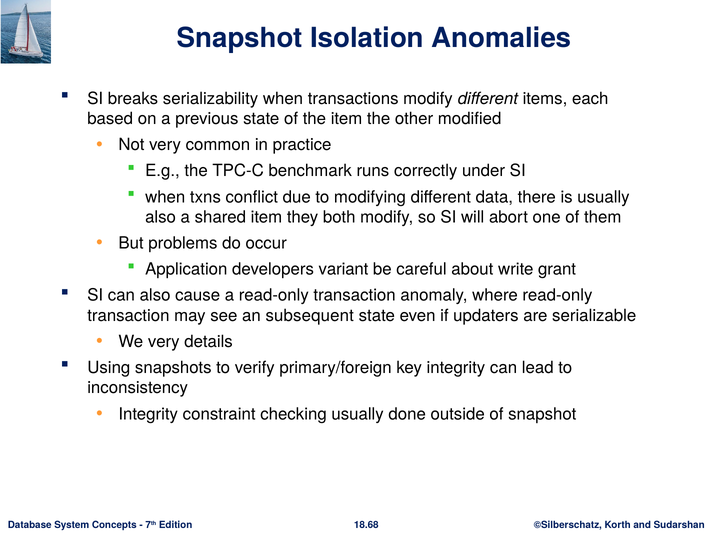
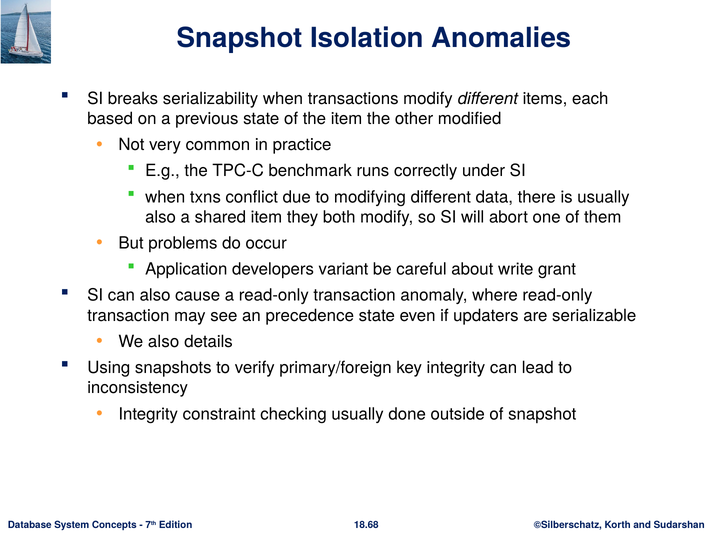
subsequent: subsequent -> precedence (310, 316)
We very: very -> also (164, 342)
